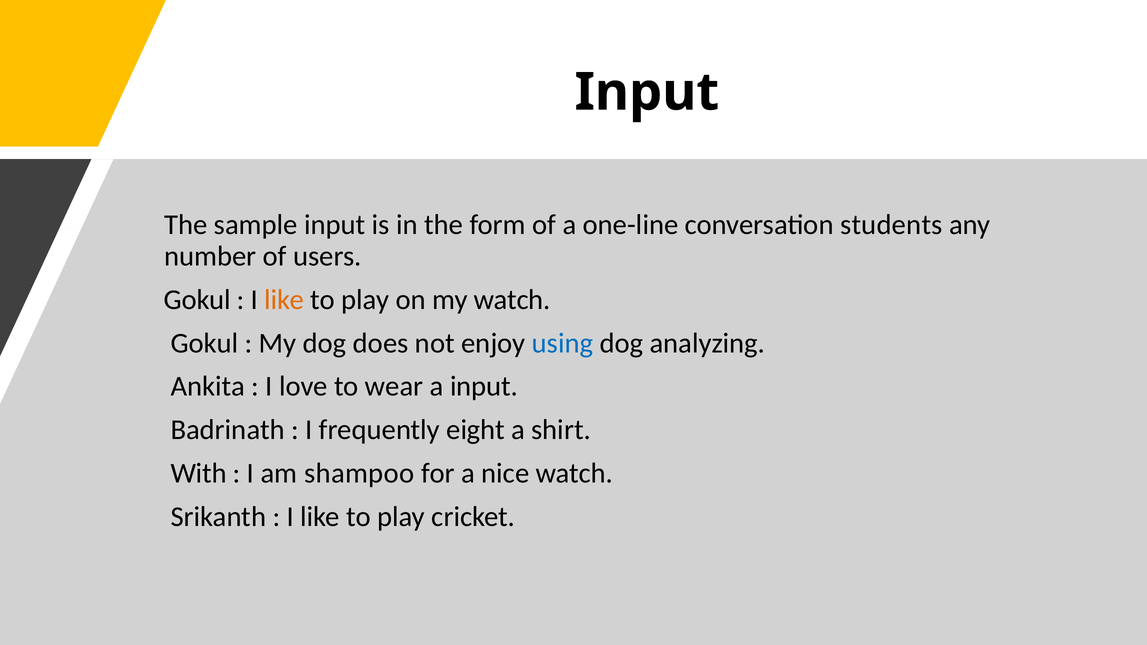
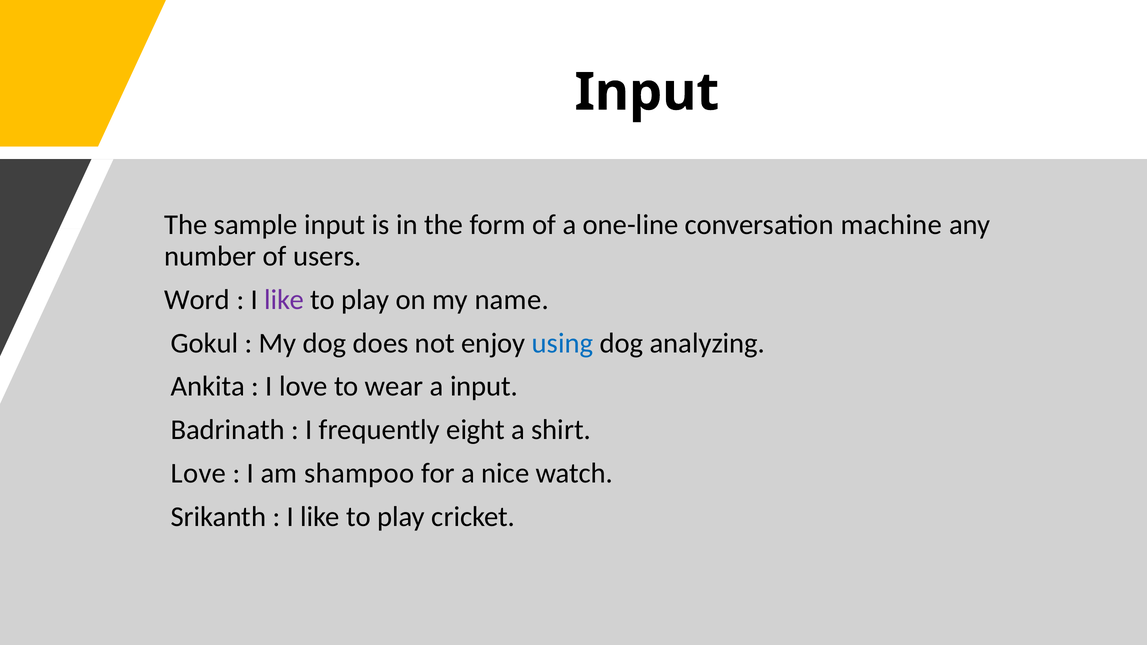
students: students -> machine (891, 225)
Gokul: Gokul -> Word (197, 300)
like colour: orange -> purple (284, 300)
my watch: watch -> name (512, 300)
With: With -> Love (198, 474)
